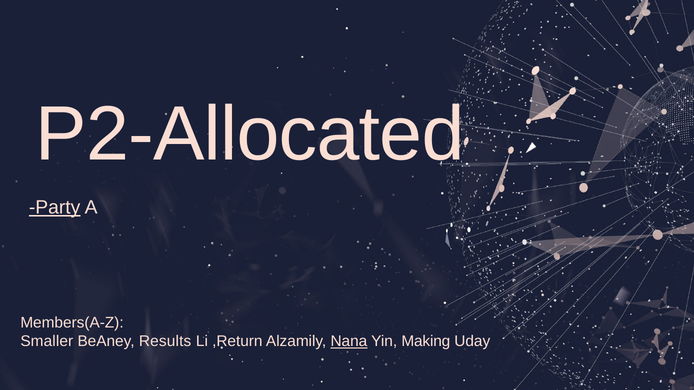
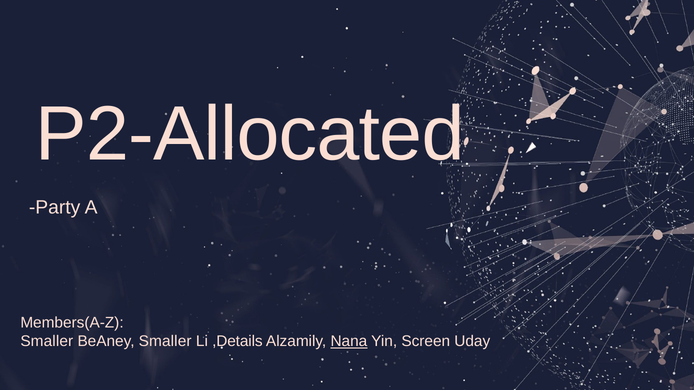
Party underline: present -> none (55, 208)
BeAney Results: Results -> Smaller (165, 342)
,Return: ,Return -> ,Details (237, 342)
Making: Making -> Screen (426, 342)
